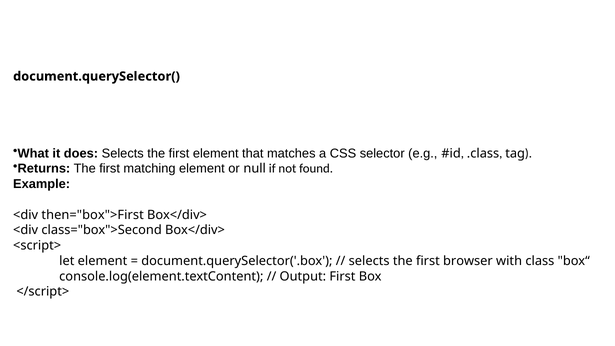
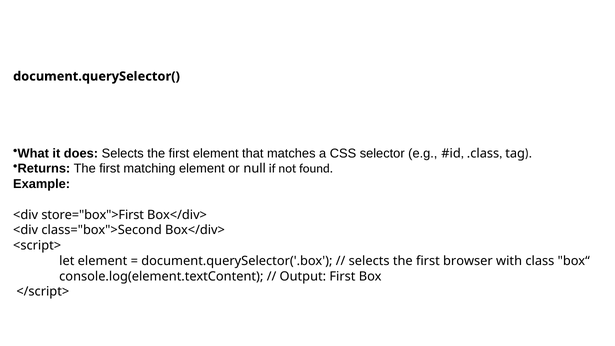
then="box">First: then="box">First -> store="box">First (93, 215)
